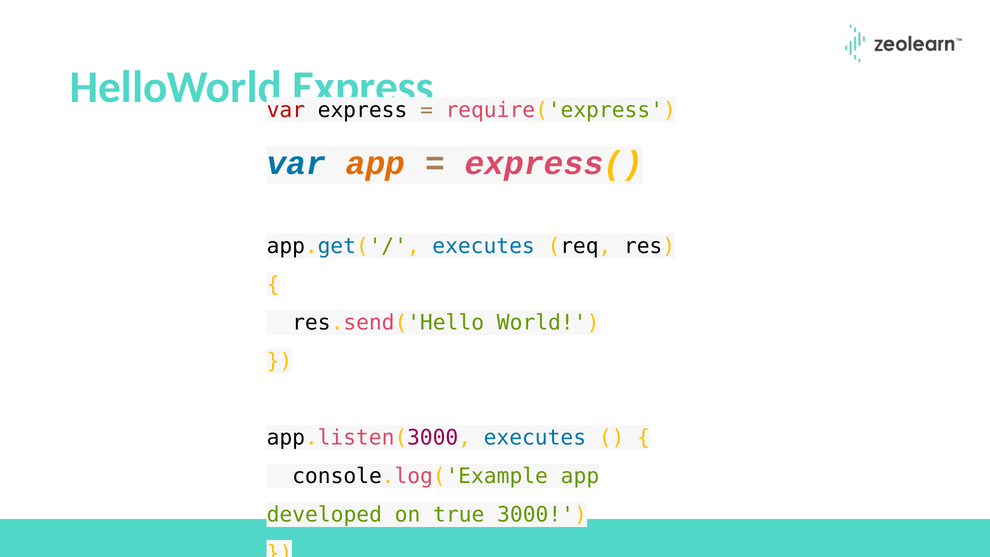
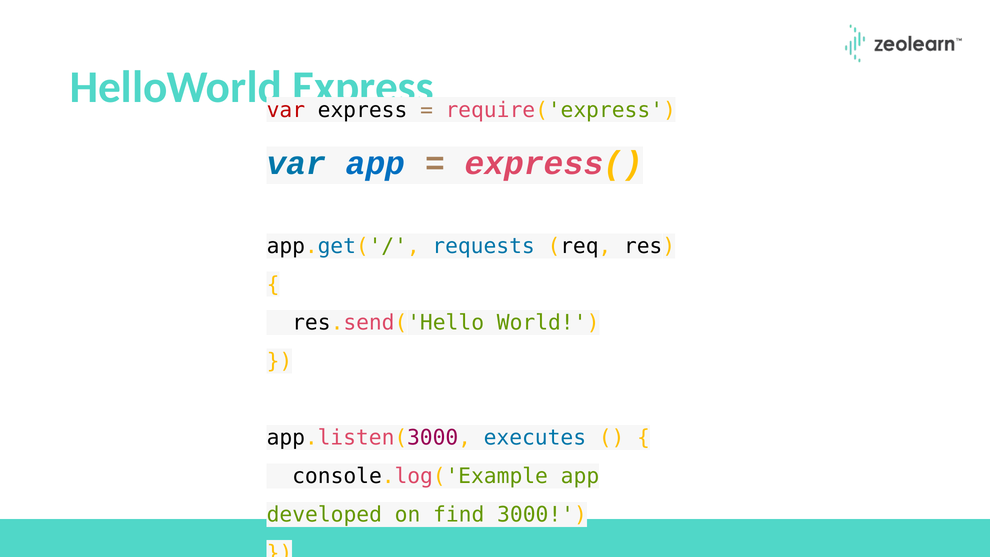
app colour: orange -> blue (376, 163)
app.get('/ executes: executes -> requests (484, 246)
true: true -> find (459, 515)
